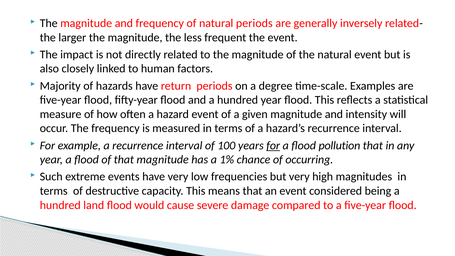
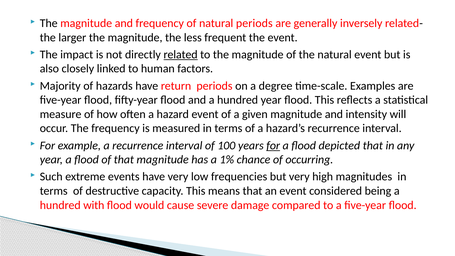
related underline: none -> present (181, 55)
pollution: pollution -> depicted (339, 145)
land: land -> with (94, 205)
